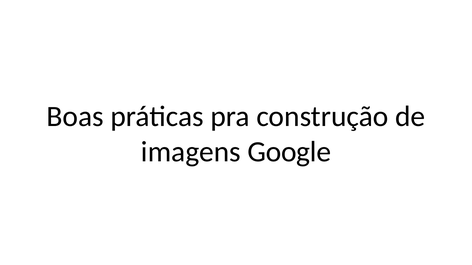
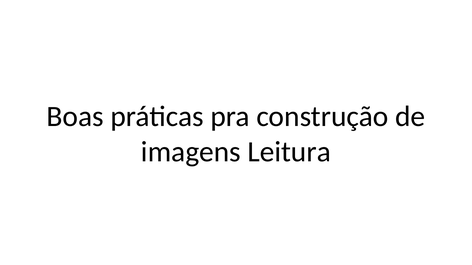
Google: Google -> Leitura (289, 152)
